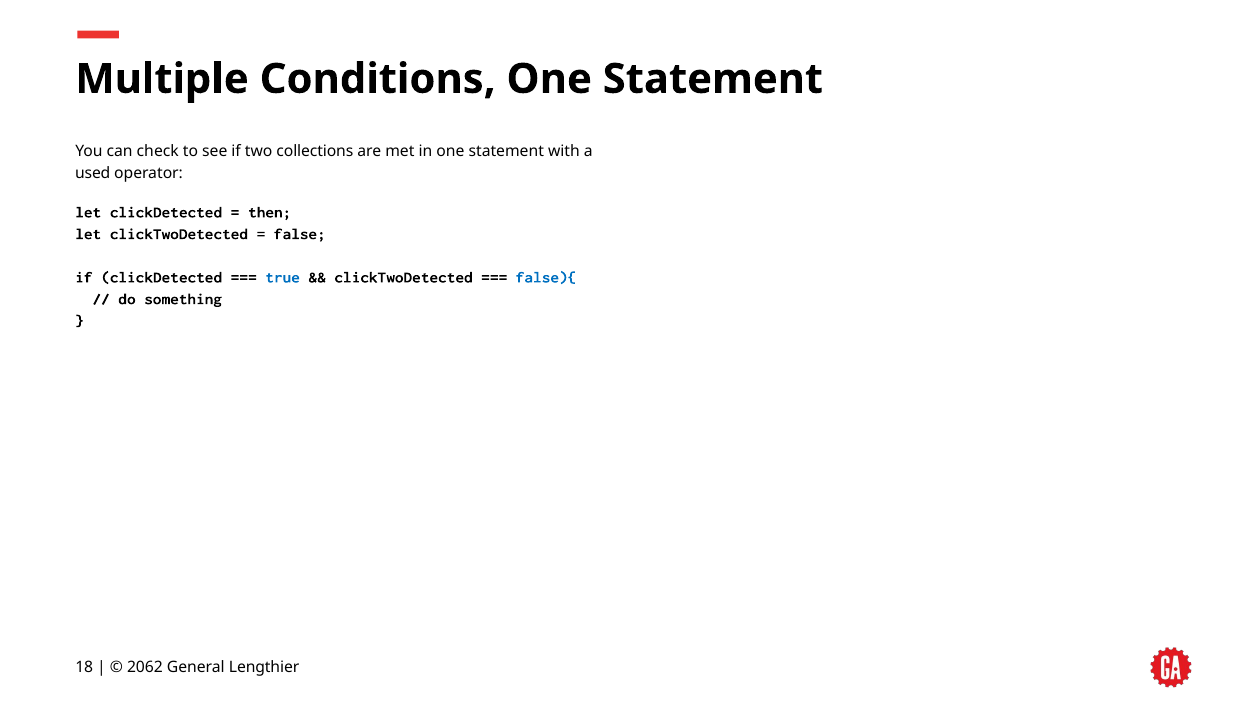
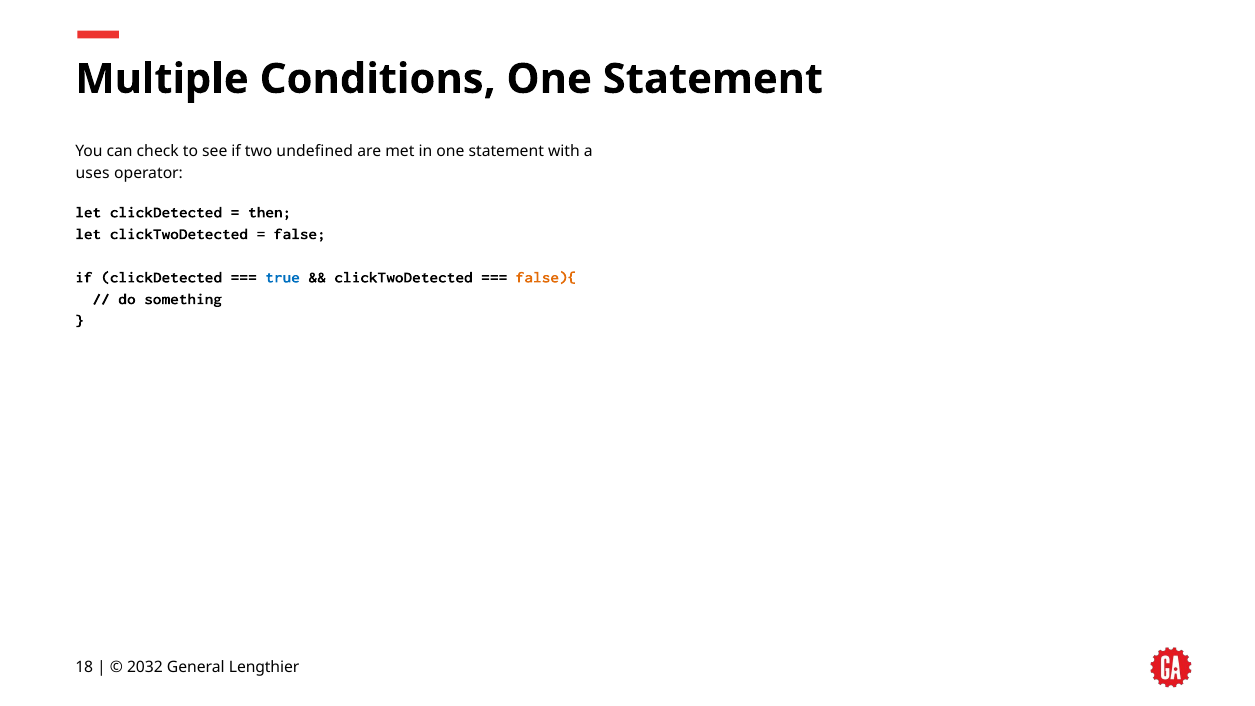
collections: collections -> undefined (315, 151)
used: used -> uses (93, 173)
false){ colour: blue -> orange (546, 277)
2062: 2062 -> 2032 (145, 667)
